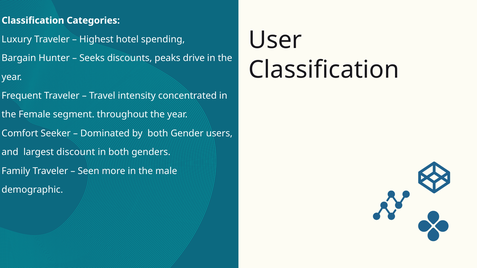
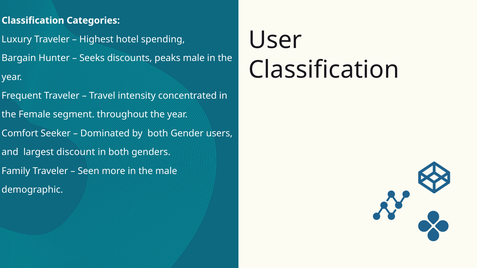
peaks drive: drive -> male (194, 58)
